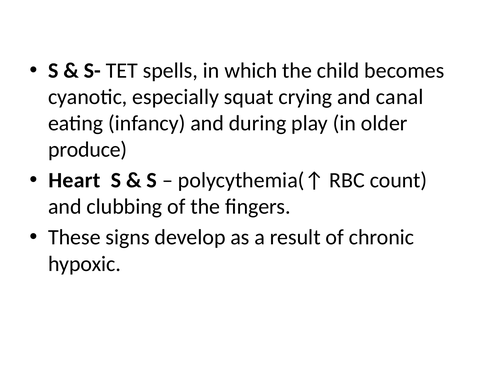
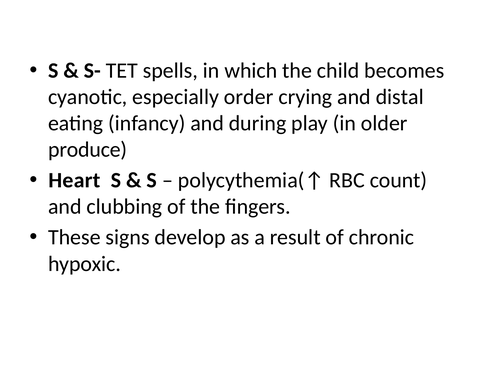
squat: squat -> order (249, 97)
canal: canal -> distal (400, 97)
